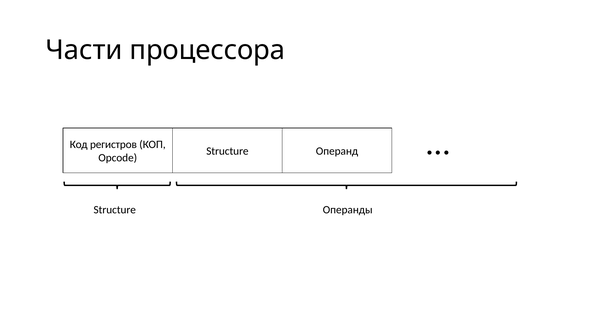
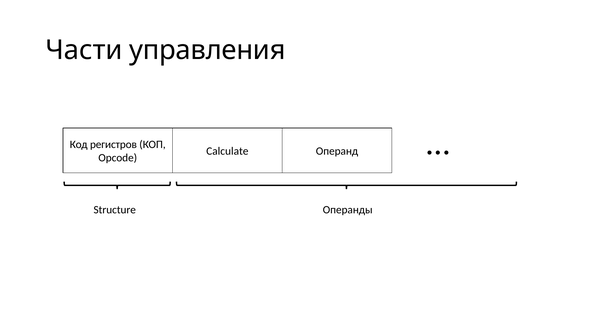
процессора: процессора -> управления (207, 50)
Structure: Structure -> Calculate (227, 151)
